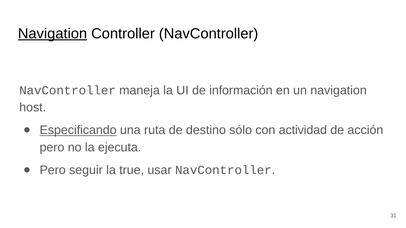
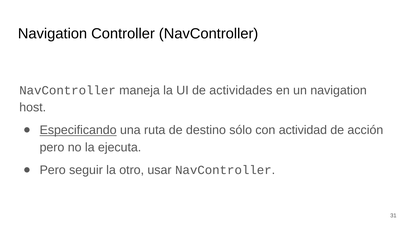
Navigation underline: present -> none (53, 34)
información: información -> actividades (241, 91)
true: true -> otro (132, 170)
